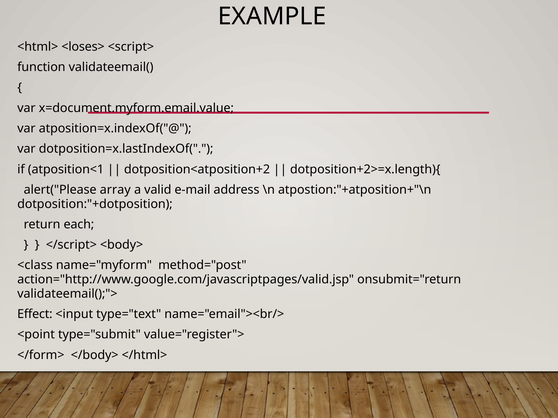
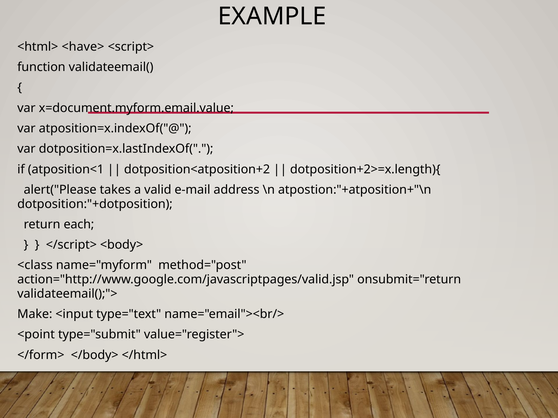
<loses>: <loses> -> <have> (83, 47)
array: array -> takes (115, 190)
Effect: Effect -> Make (35, 315)
